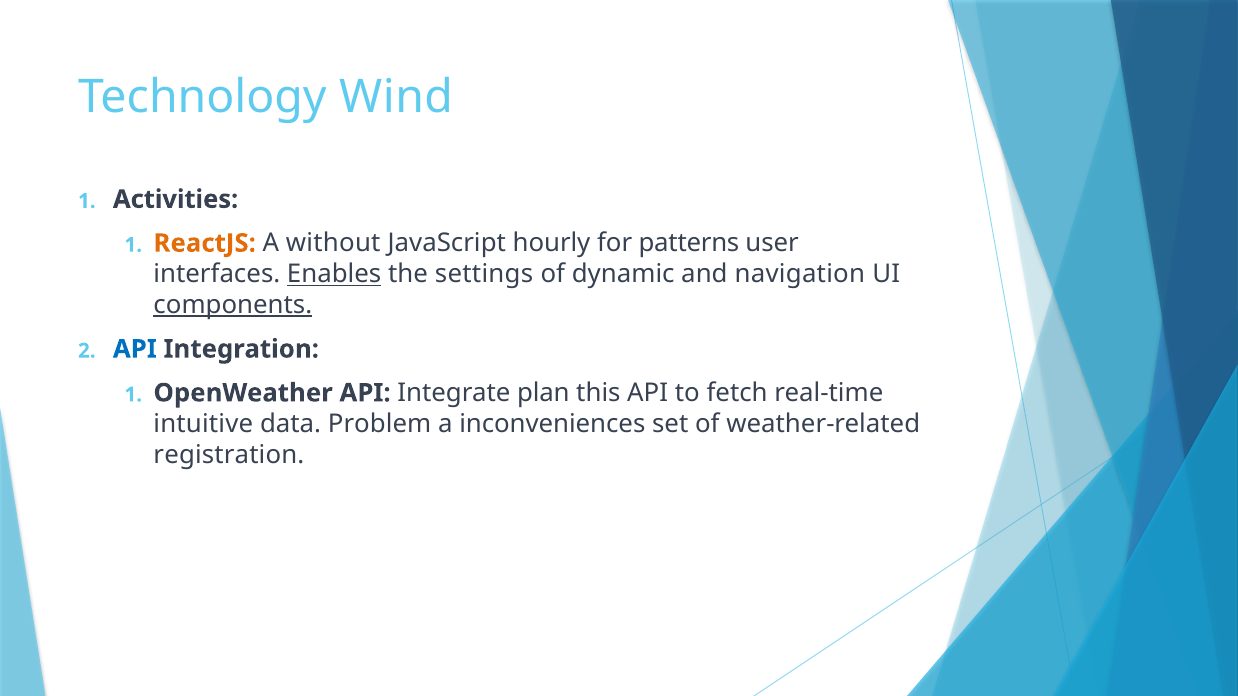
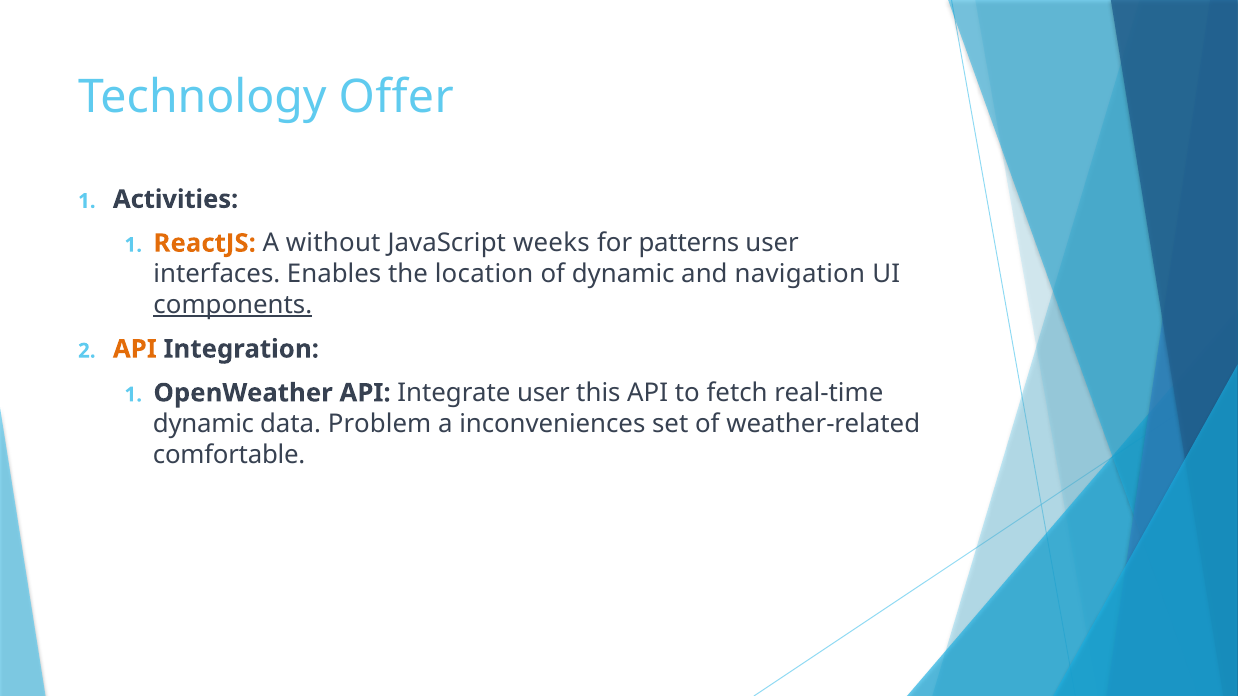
Wind: Wind -> Offer (396, 98)
hourly: hourly -> weeks (551, 243)
Enables underline: present -> none (334, 274)
settings: settings -> location (484, 274)
API colour: blue -> orange (135, 349)
Integrate plan: plan -> user (543, 393)
intuitive: intuitive -> dynamic (204, 424)
registration: registration -> comfortable (229, 455)
